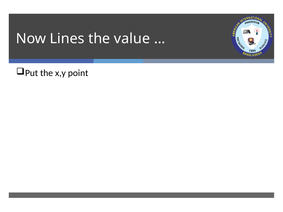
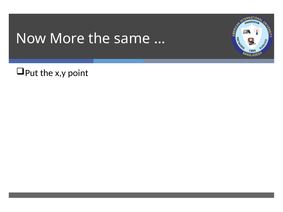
Lines: Lines -> More (67, 39)
value: value -> same (132, 39)
